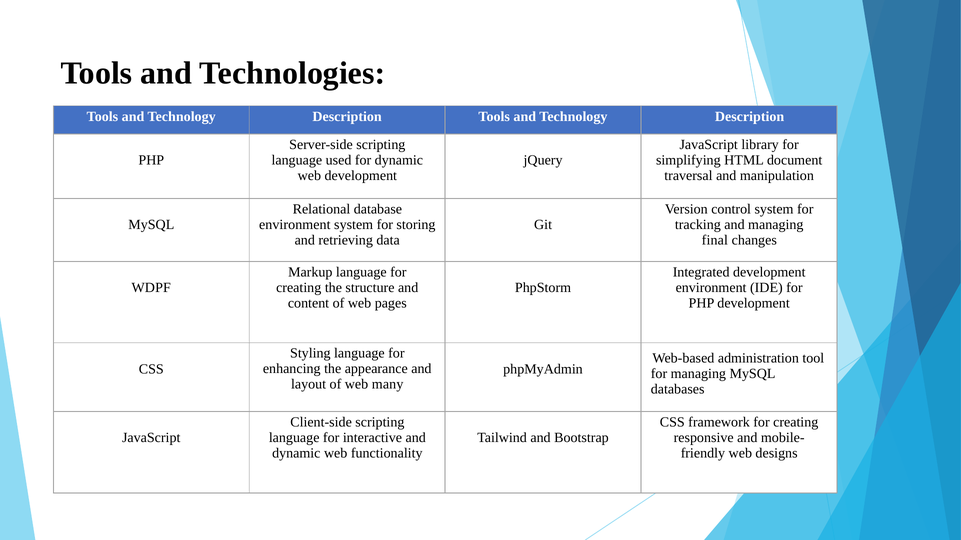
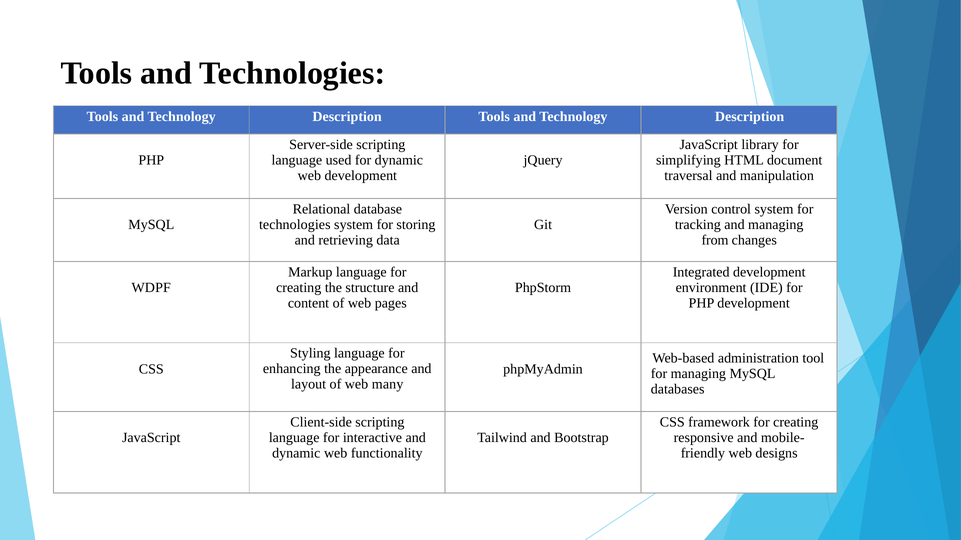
environment: environment -> technologies (295, 225)
final: final -> from (715, 240)
